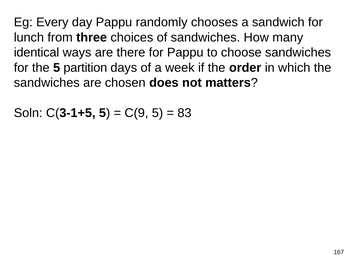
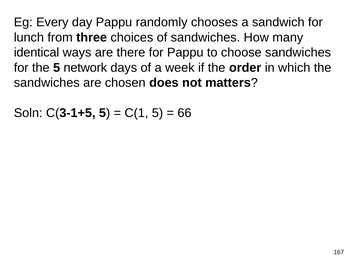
partition: partition -> network (85, 68)
C(9: C(9 -> C(1 (136, 113)
83: 83 -> 66 (184, 113)
